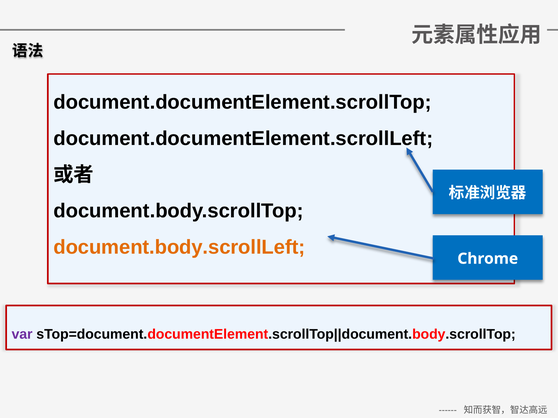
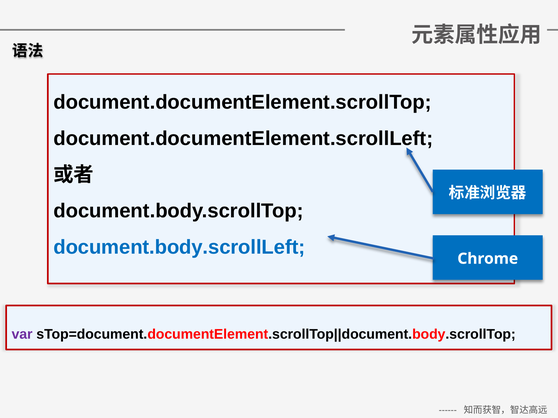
document.body.scrollLeft colour: orange -> blue (179, 247)
